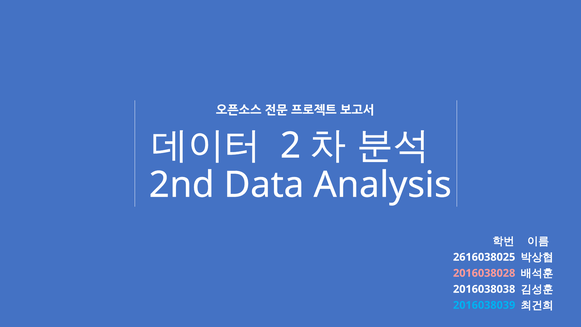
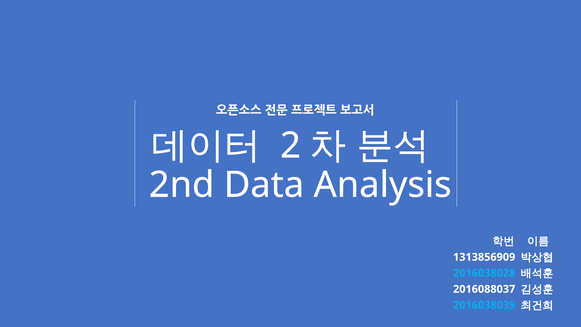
2616038025: 2616038025 -> 1313856909 (484, 257)
2016038028 colour: pink -> light blue (484, 273)
2016038038: 2016038038 -> 2016088037 (484, 289)
